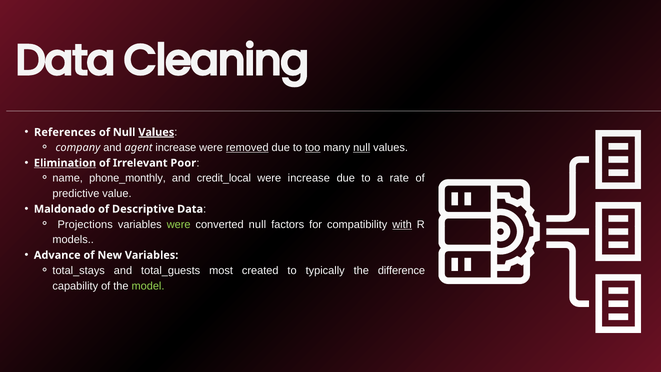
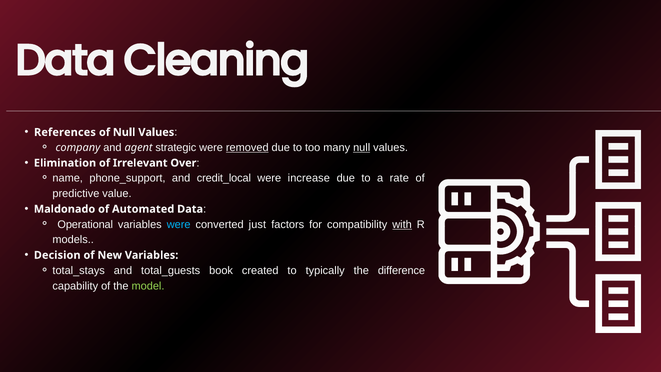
Values underline: present -> none (156, 132)
agent increase: increase -> strategic (176, 148)
too underline: present -> none (313, 148)
Elimination underline: present -> none (65, 163)
Poor: Poor -> Over (183, 163)
phone_monthly: phone_monthly -> phone_support (127, 178)
Descriptive: Descriptive -> Automated (143, 209)
Projections: Projections -> Operational (85, 224)
were colour: light green -> light blue (179, 224)
converted null: null -> just (257, 224)
Advance: Advance -> Decision (57, 255)
most: most -> book (221, 270)
